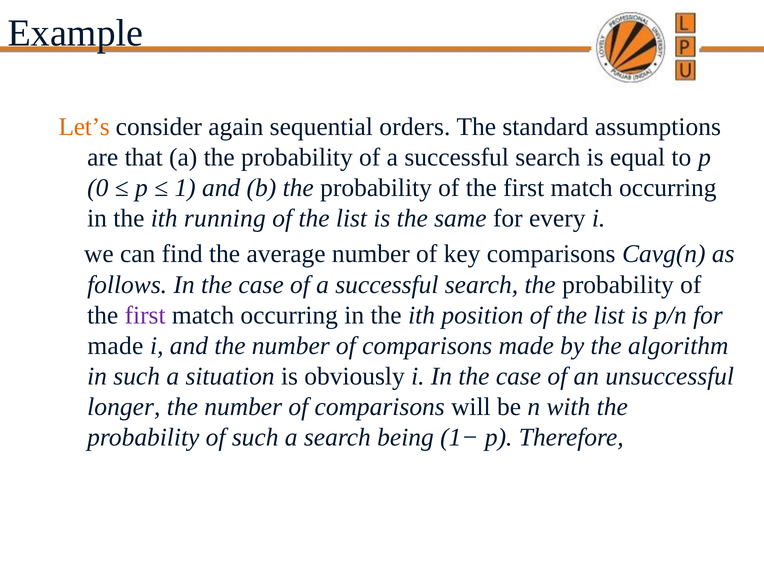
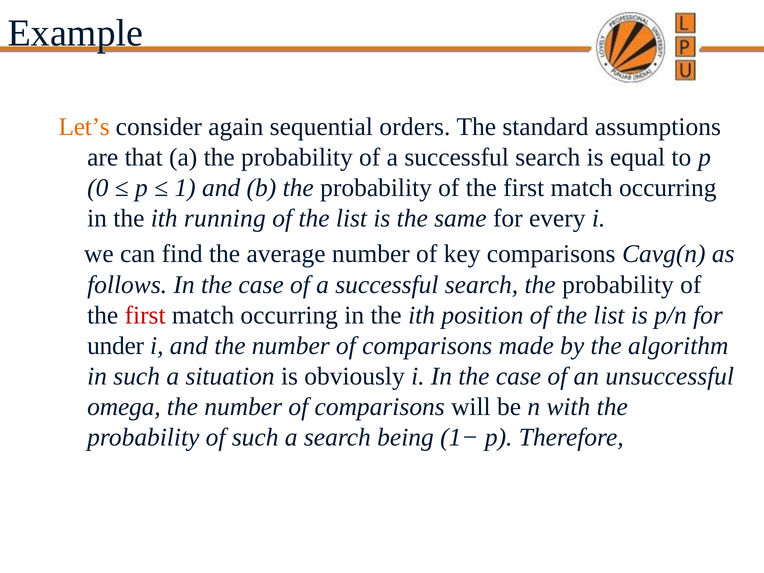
first colour: purple -> red (145, 315)
made: made -> under (116, 346)
longer: longer -> omega (124, 407)
